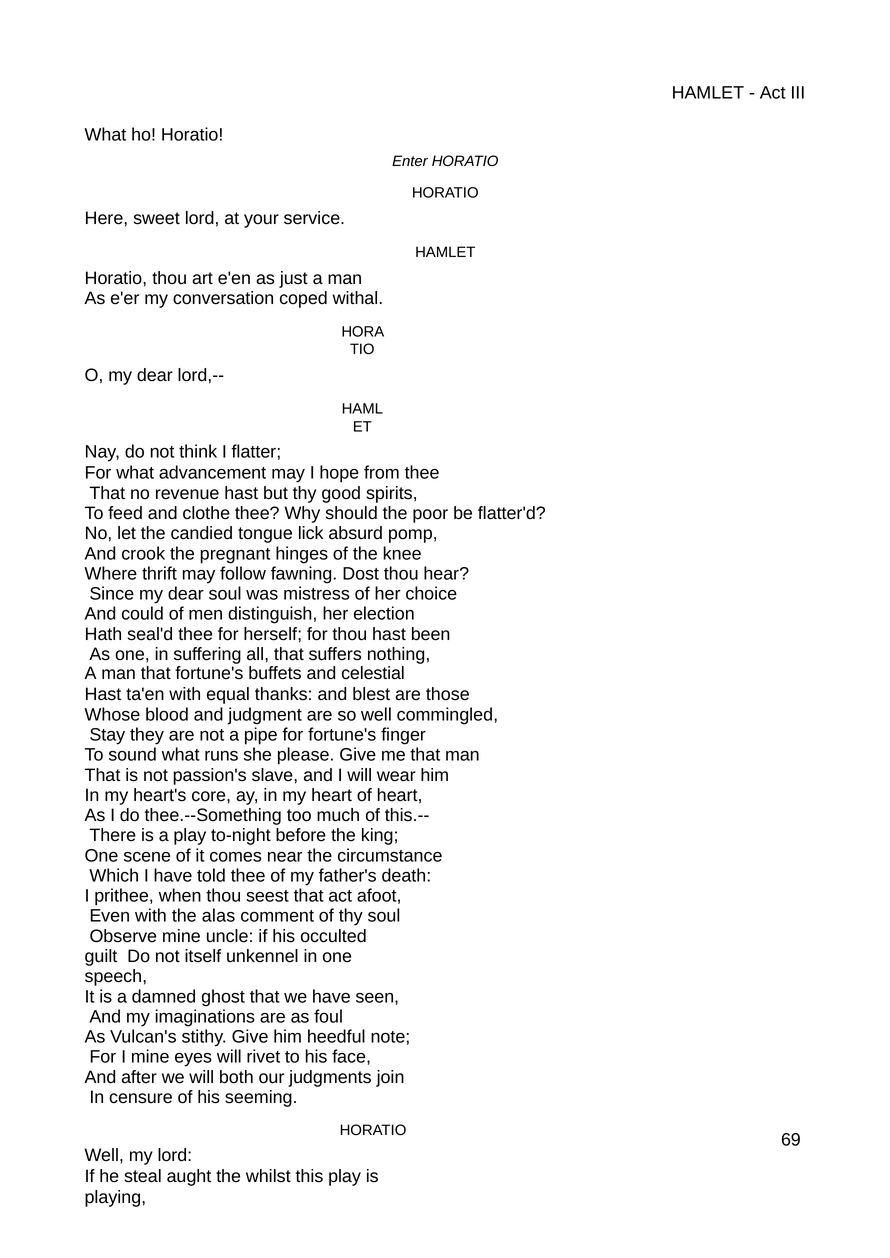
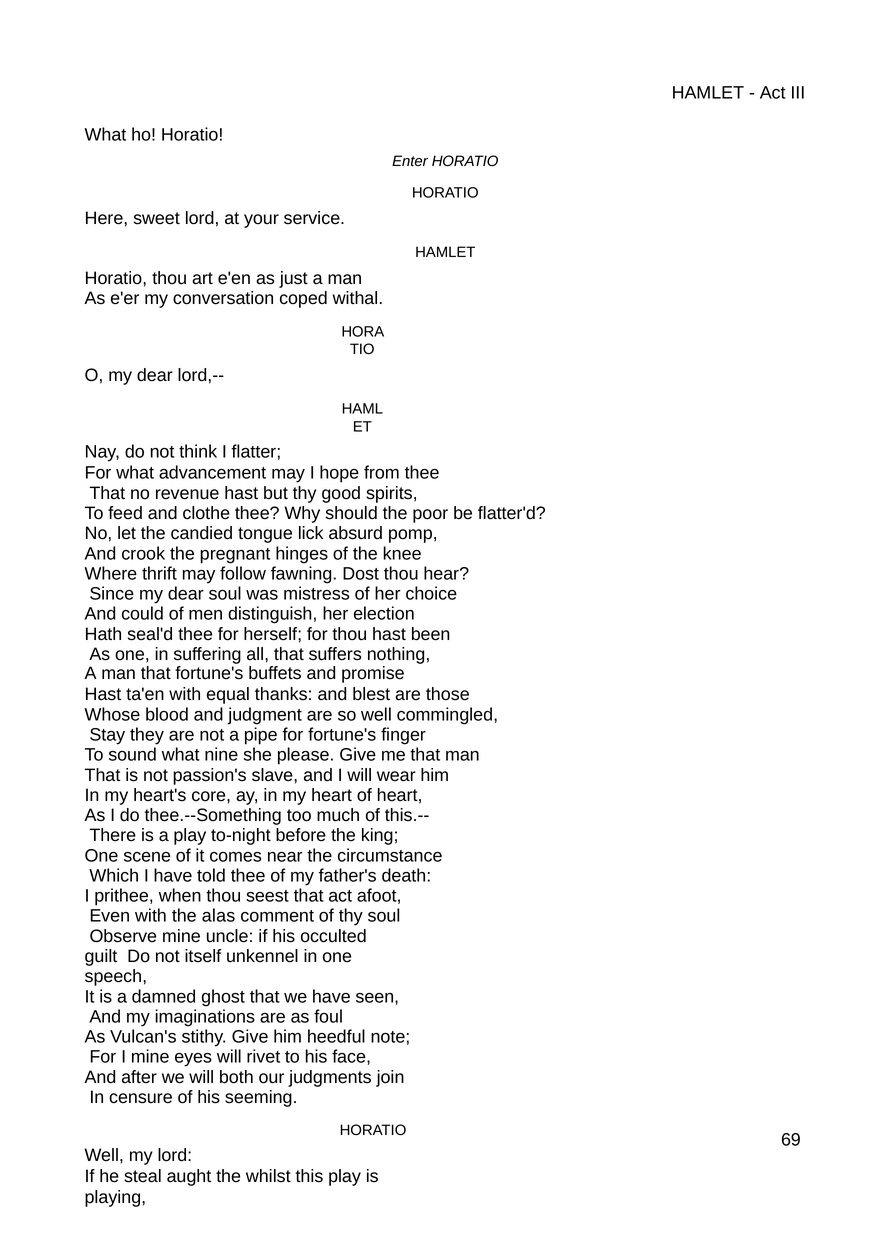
celestial: celestial -> promise (373, 674)
runs: runs -> nine (221, 755)
